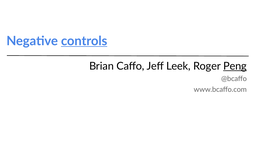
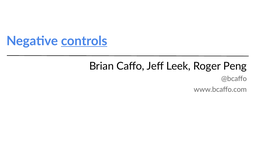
Peng underline: present -> none (235, 66)
